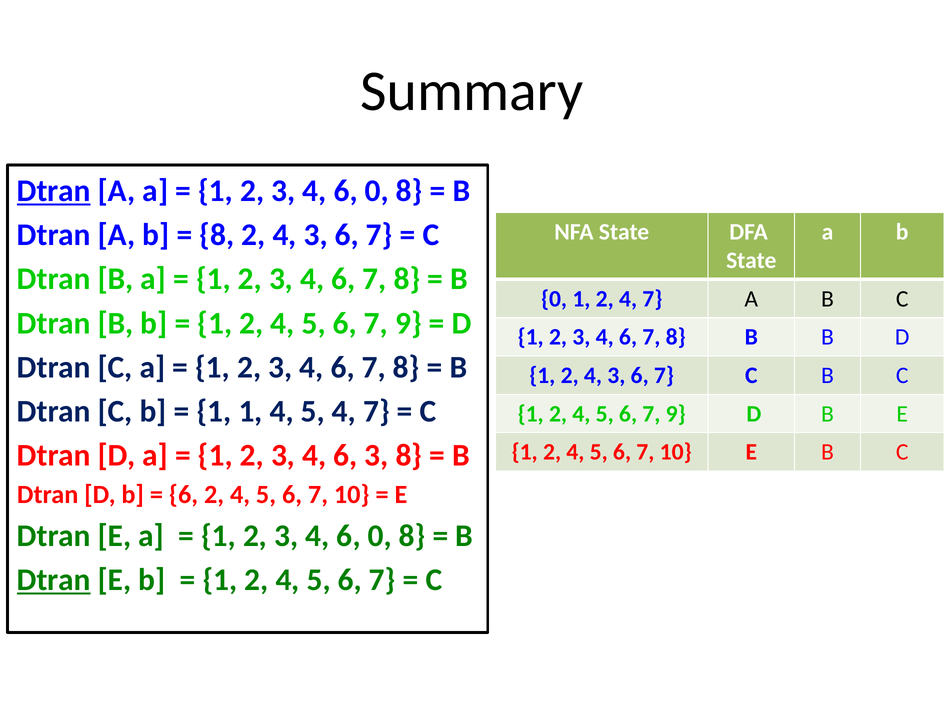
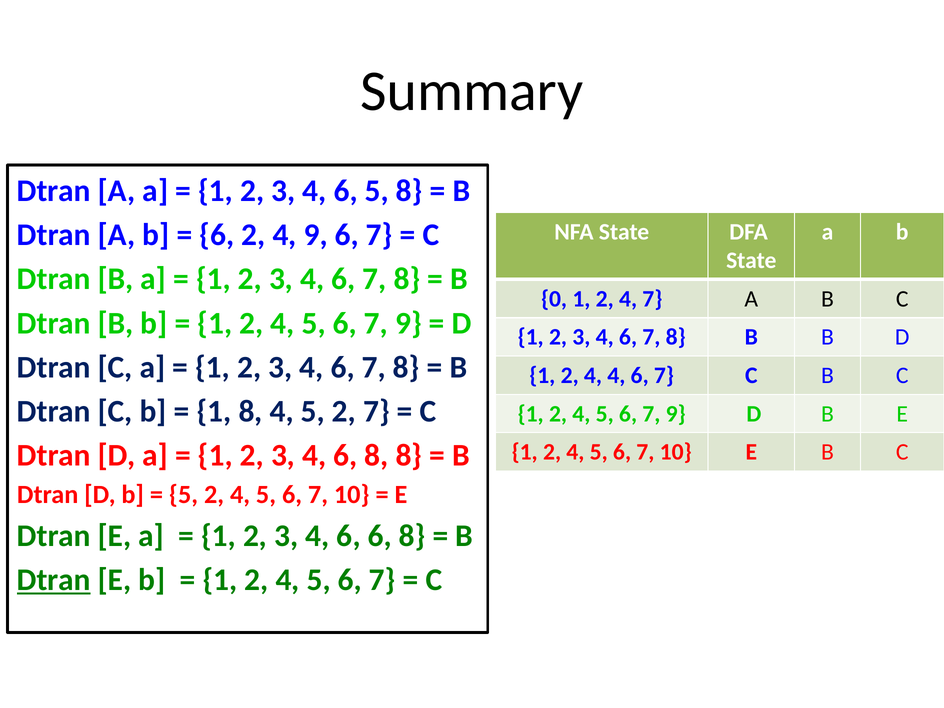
Dtran underline: present -> none (54, 191)
0: 0 -> 5 (377, 191)
8: 8 -> 6 (217, 235)
3: 3 -> 9 (316, 235)
1 2 4 3: 3 -> 4 (616, 375)
1 1: 1 -> 8 (251, 411)
4 5 4: 4 -> 2 (344, 411)
4 6 3: 3 -> 8 (376, 455)
6: 6 -> 5 (184, 495)
0: 0 -> 6 (380, 536)
